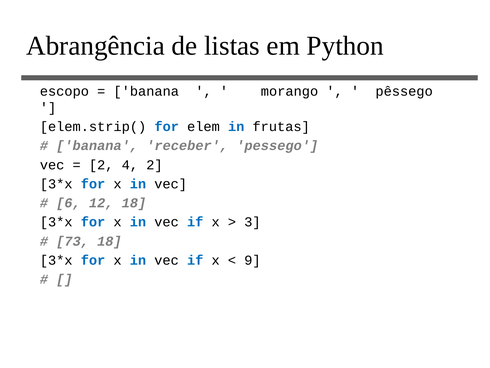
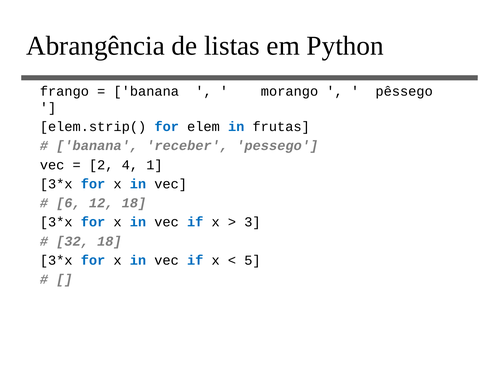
escopo: escopo -> frango (64, 91)
4 2: 2 -> 1 (154, 165)
73: 73 -> 32 (73, 241)
9: 9 -> 5 (252, 260)
